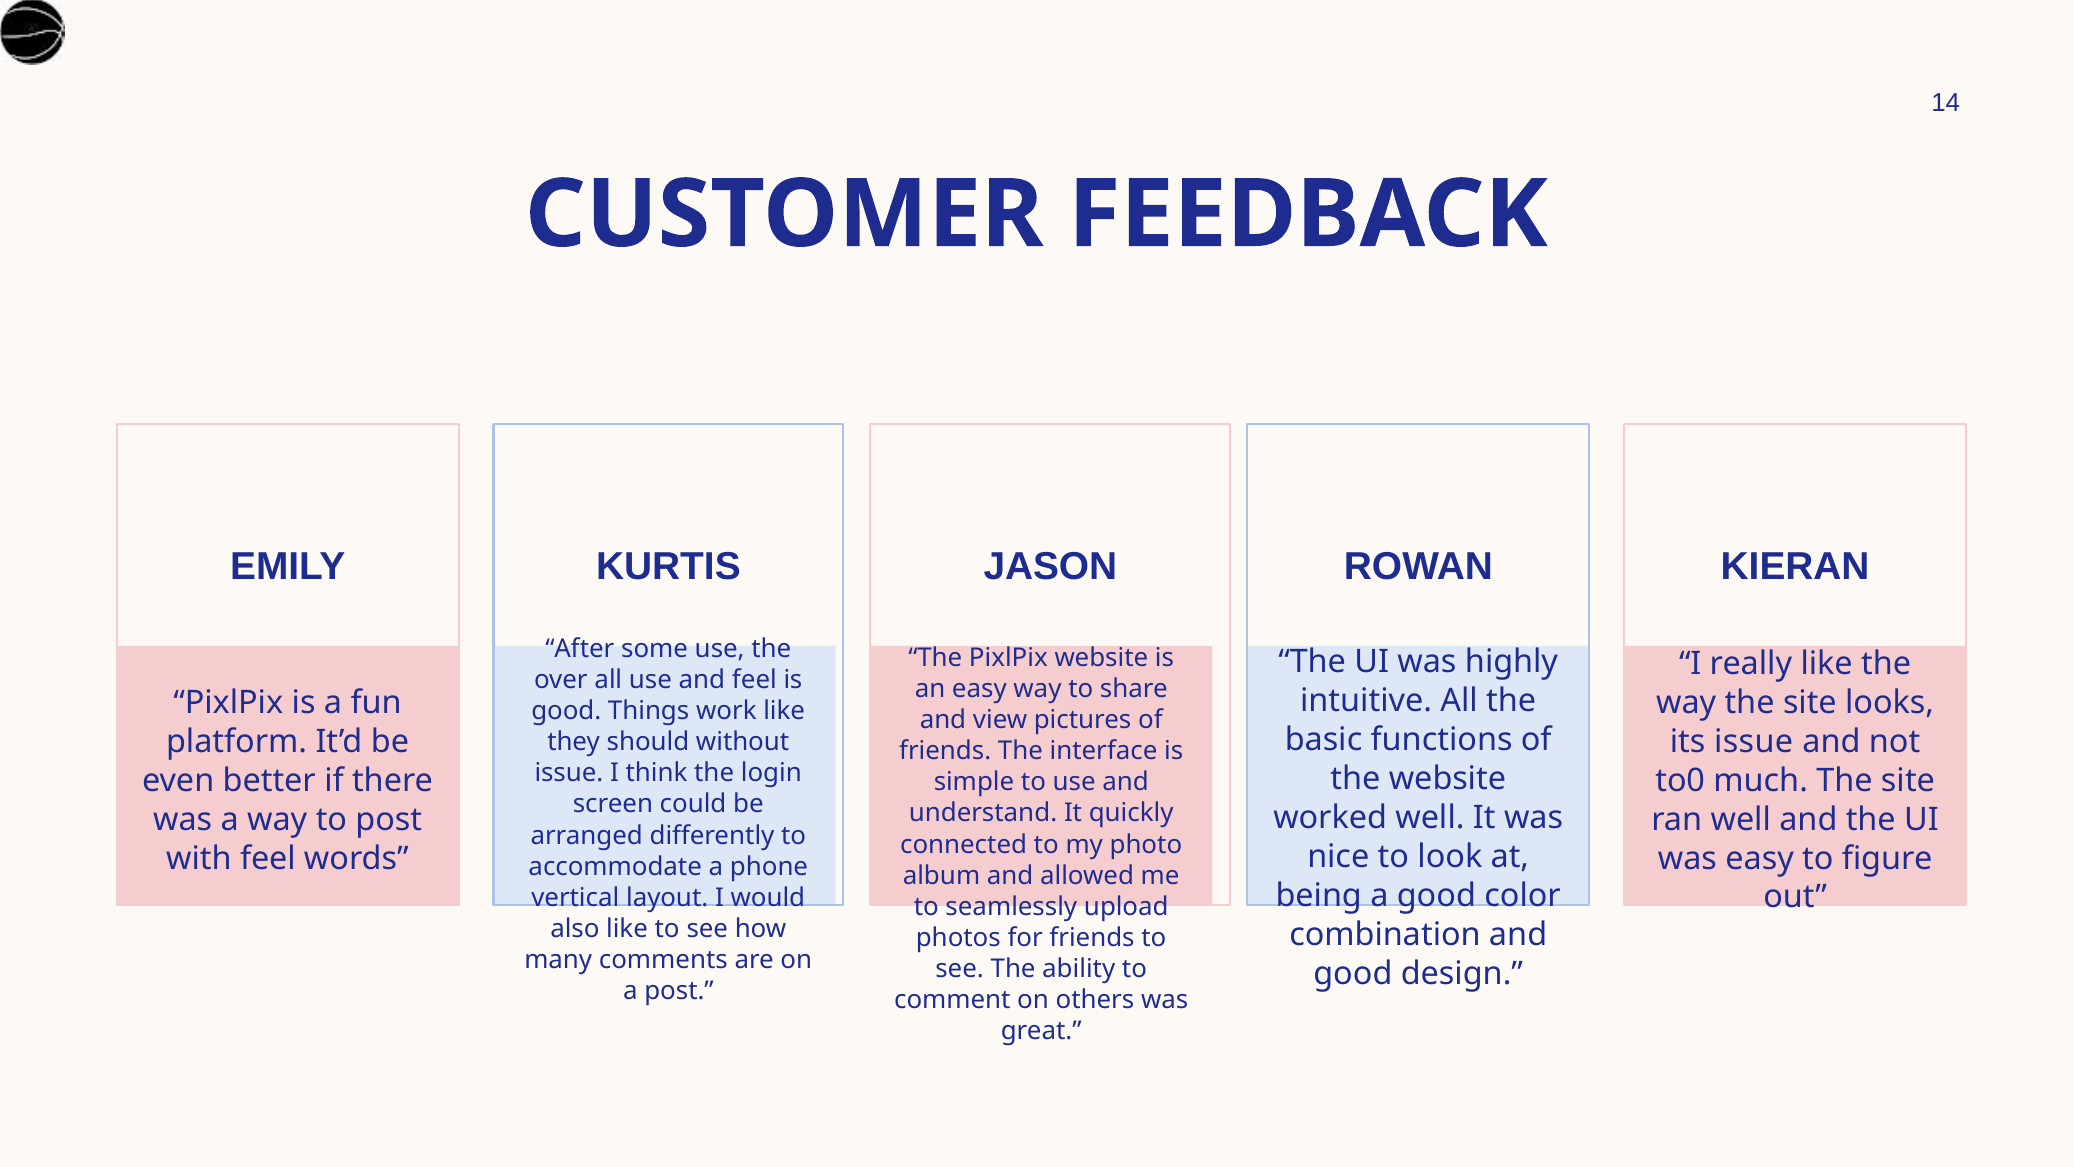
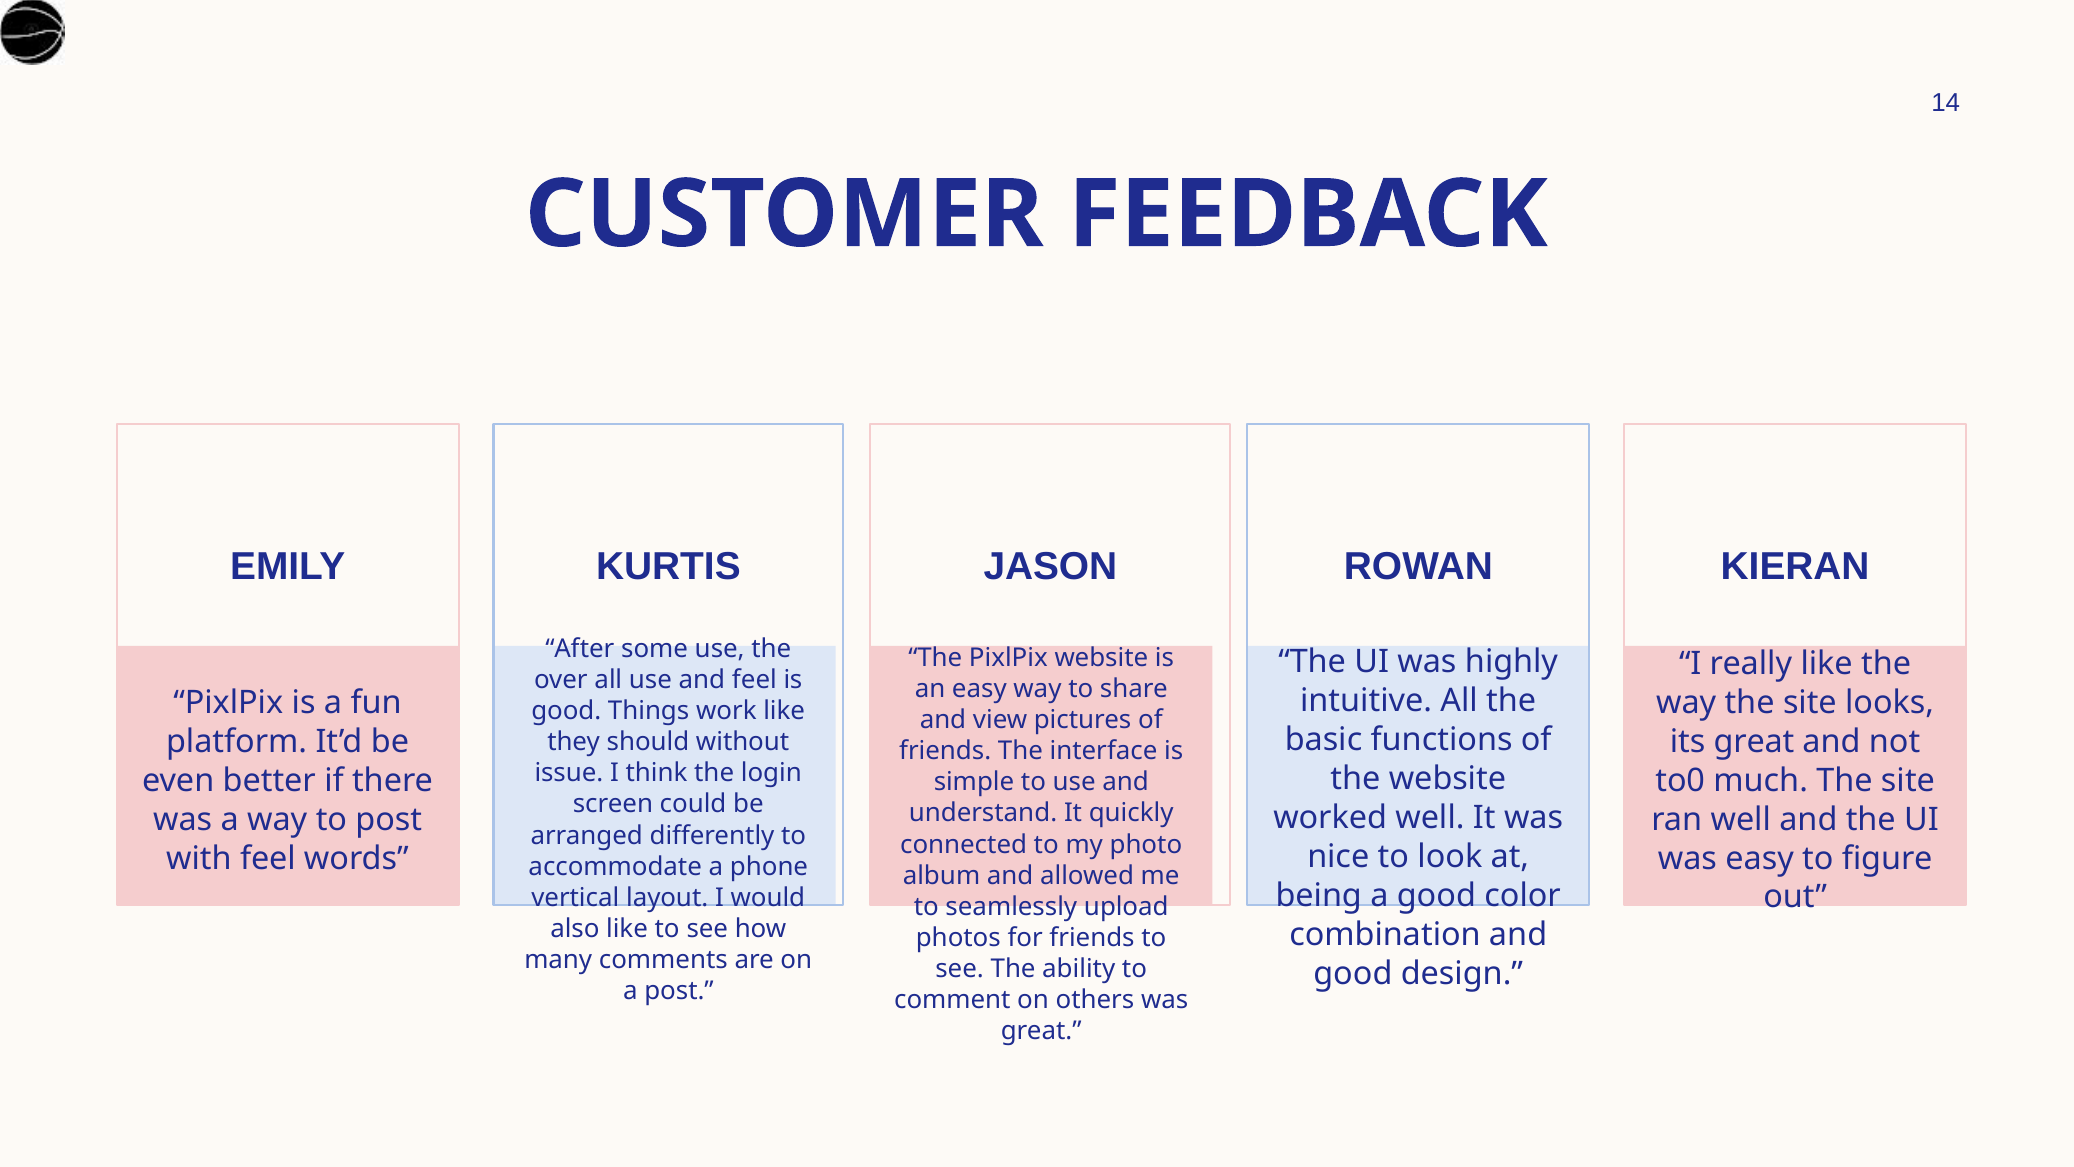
its issue: issue -> great (1754, 741)
